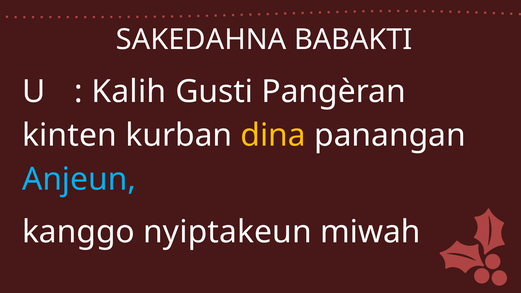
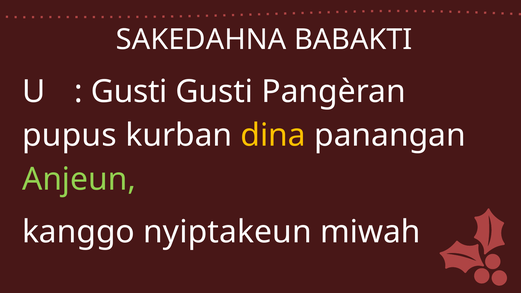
Kalih: Kalih -> Gusti (129, 92)
kinten: kinten -> pupus (69, 135)
Anjeun colour: light blue -> light green (79, 179)
